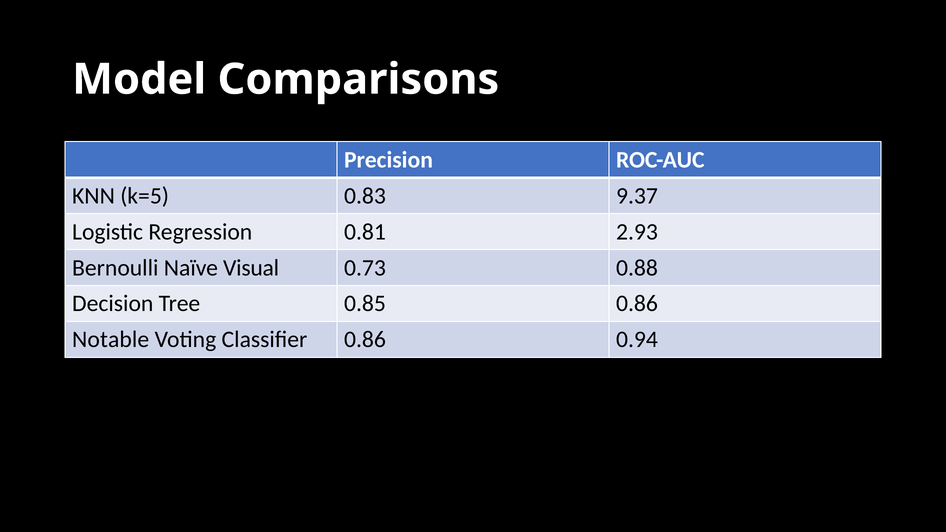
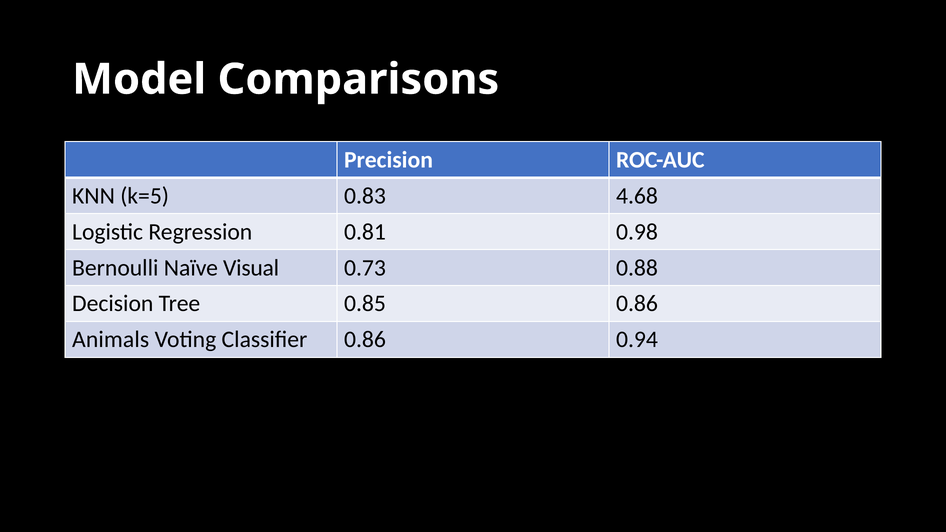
9.37: 9.37 -> 4.68 (637, 196)
2.93: 2.93 -> 0.98 (637, 232)
Notable: Notable -> Animals (111, 340)
